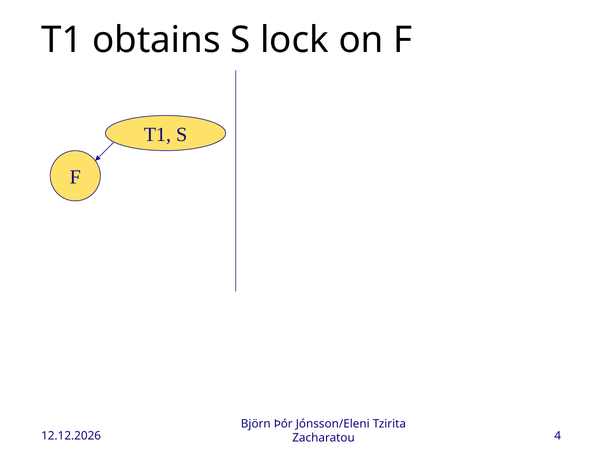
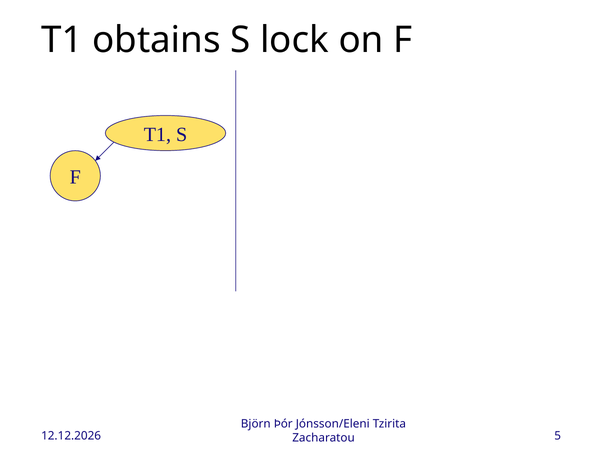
4: 4 -> 5 (558, 435)
